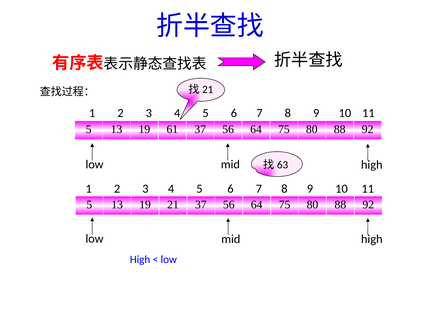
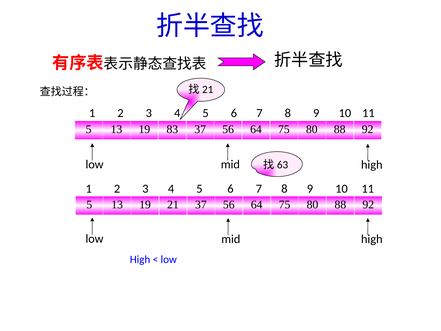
61: 61 -> 83 (172, 129)
